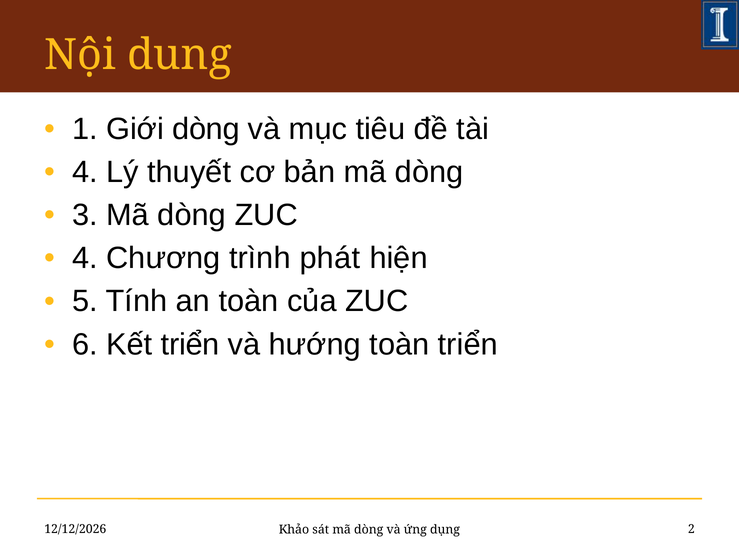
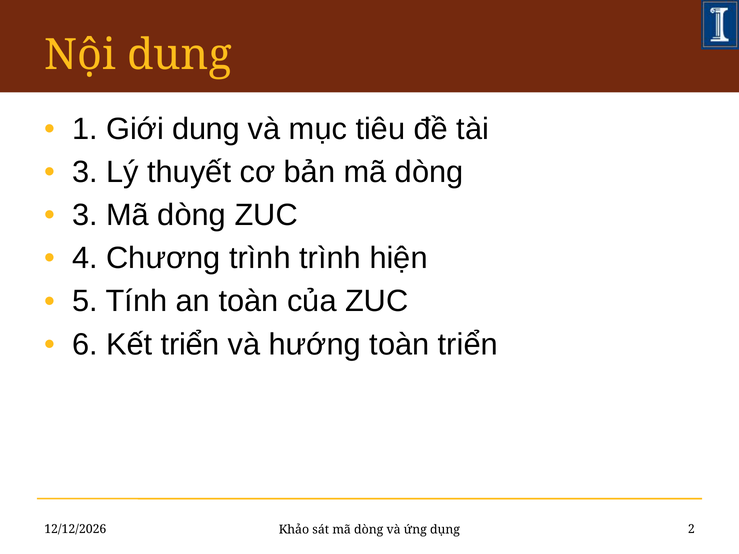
Giới dòng: dòng -> dung (206, 129)
4: 4 -> 3 (85, 172)
trình phát: phát -> trình (330, 258)
